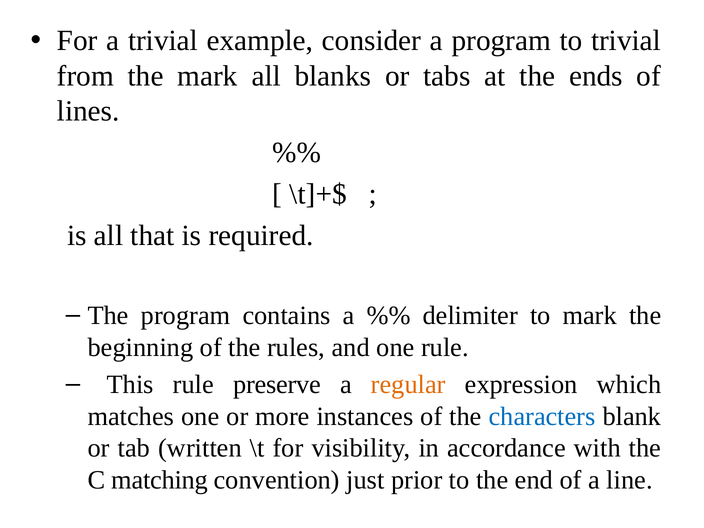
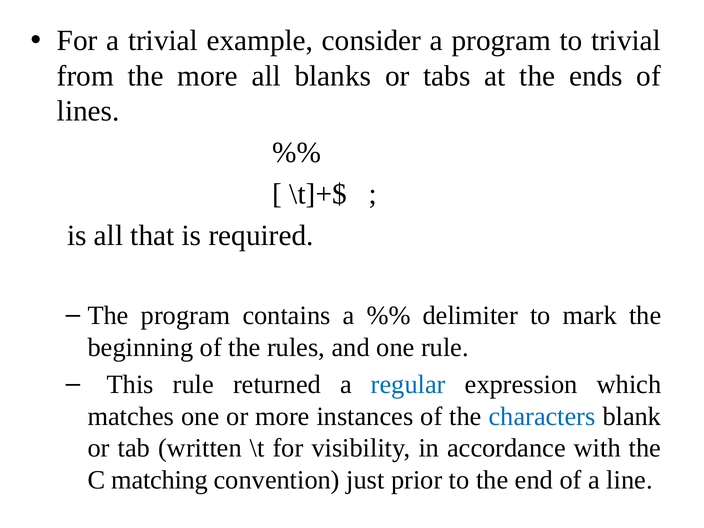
the mark: mark -> more (208, 76)
preserve: preserve -> returned (277, 385)
regular colour: orange -> blue (408, 385)
